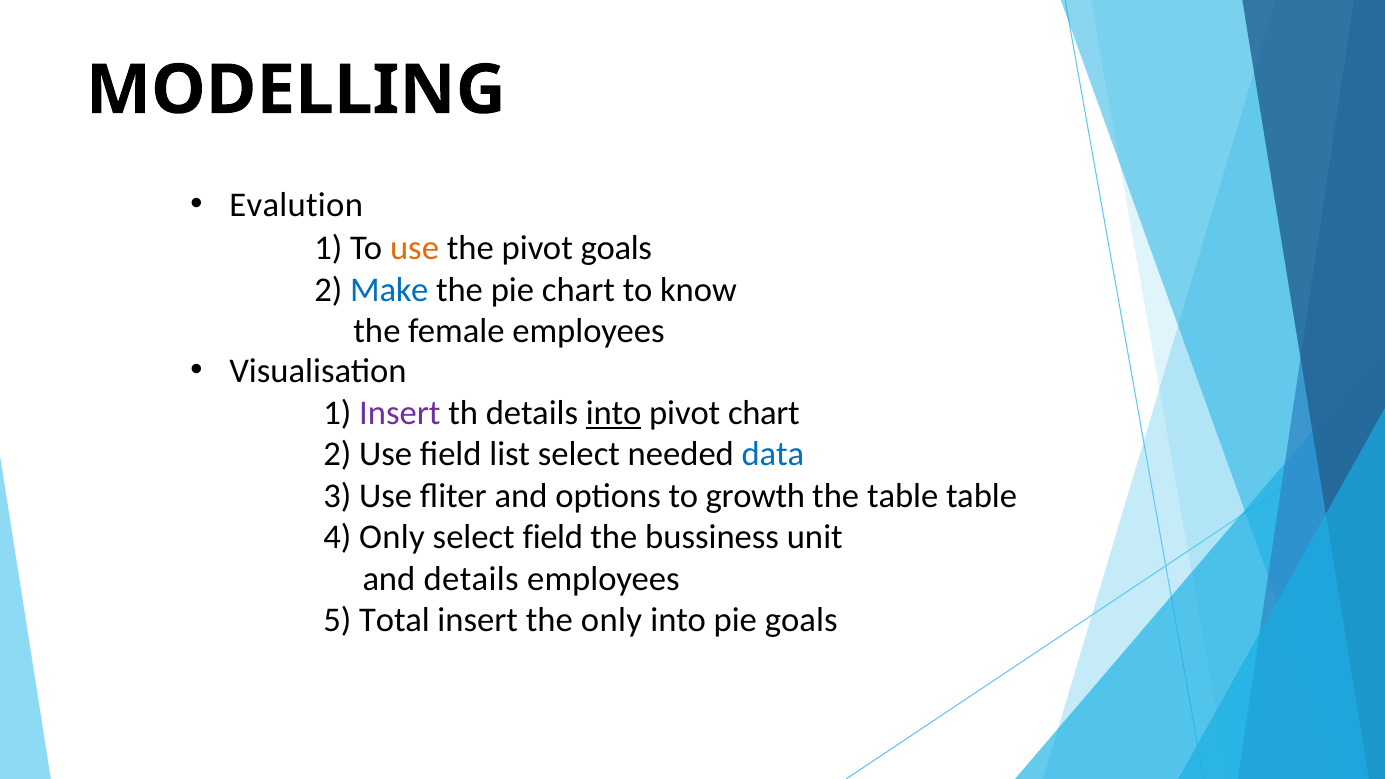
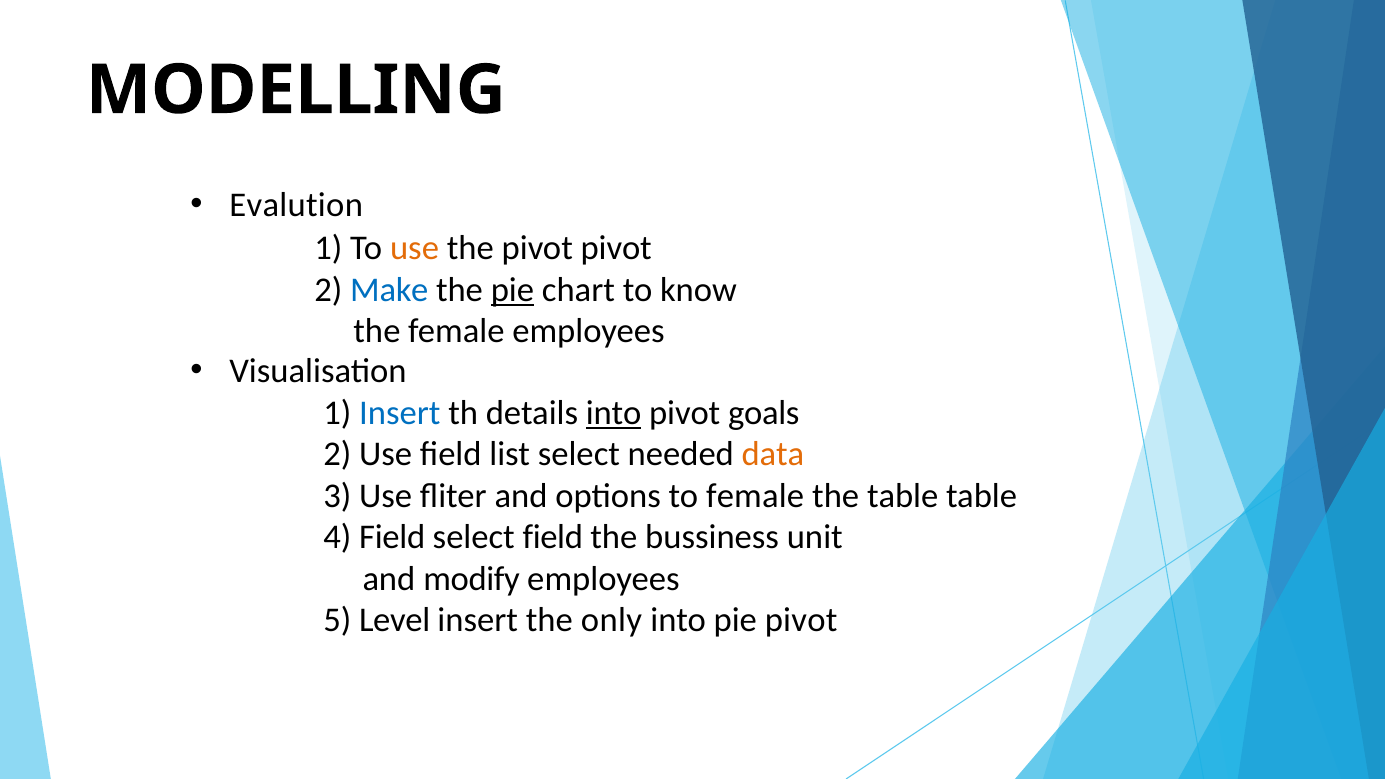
pivot goals: goals -> pivot (616, 248)
pie underline: none -> present (512, 290)
Insert colour: purple -> blue (400, 413)
pivot chart: chart -> goals (764, 413)
data colour: blue -> orange (773, 454)
to growth: growth -> female (755, 496)
4 Only: Only -> Field (392, 537)
and details: details -> modify (472, 579)
Total: Total -> Level (395, 620)
pie goals: goals -> pivot (801, 620)
